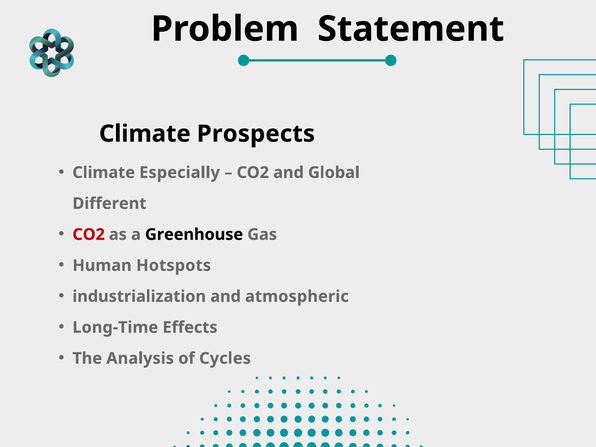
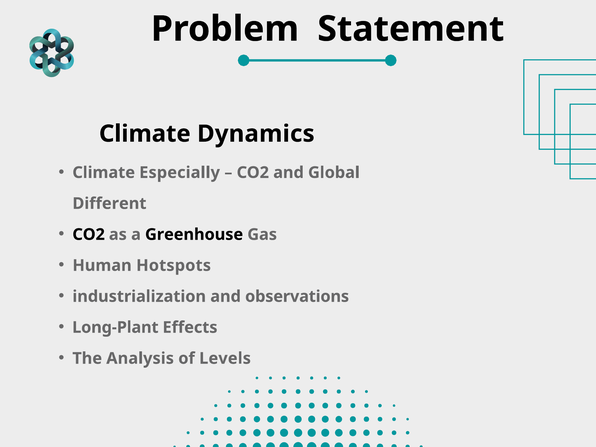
Prospects: Prospects -> Dynamics (256, 134)
CO2 colour: red -> black (89, 235)
atmospheric: atmospheric -> observations (297, 296)
Long-Time: Long-Time -> Long-Plant (115, 327)
Cycles: Cycles -> Levels (225, 358)
